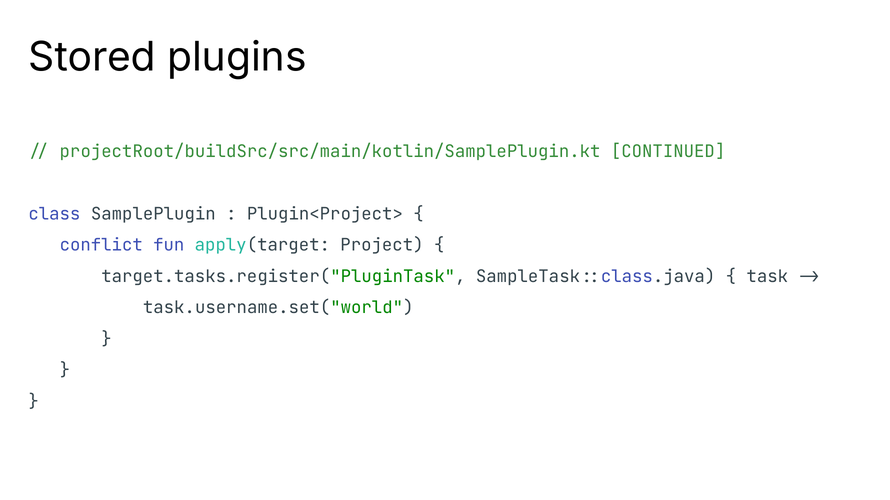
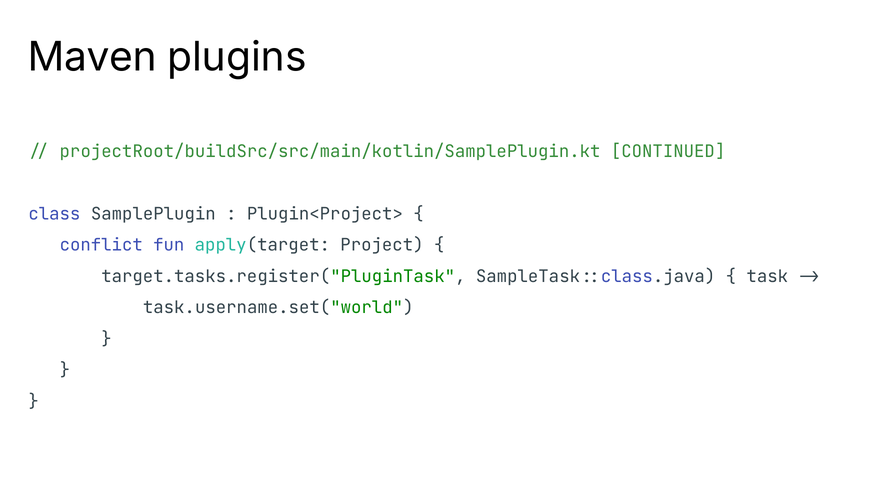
Stored: Stored -> Maven (92, 57)
